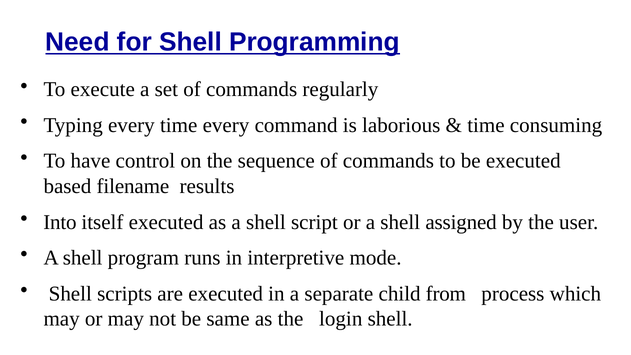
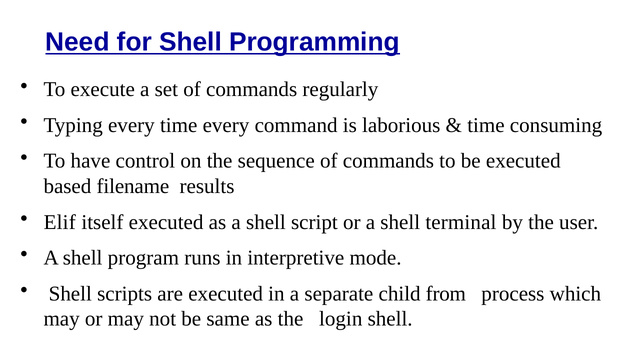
Into: Into -> Elif (60, 222)
assigned: assigned -> terminal (461, 222)
